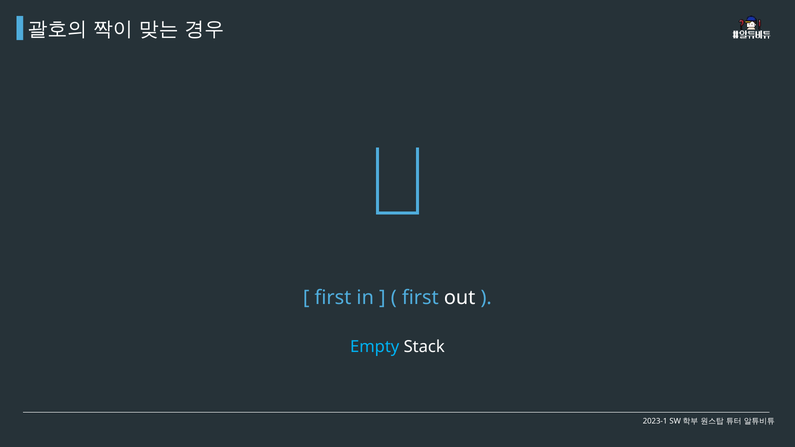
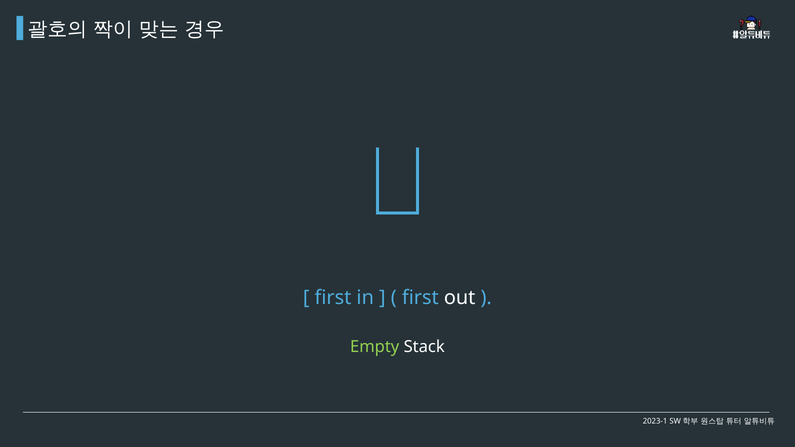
Empty colour: light blue -> light green (375, 347)
